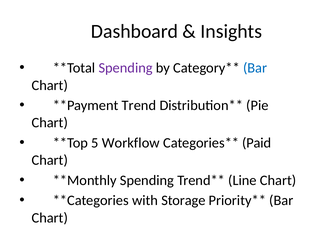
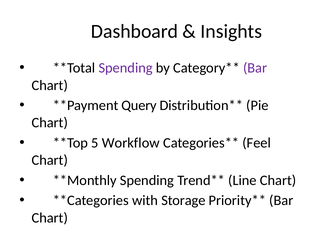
Bar colour: blue -> purple (255, 68)
Trend: Trend -> Query (139, 105)
Paid: Paid -> Feel (257, 143)
